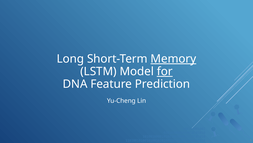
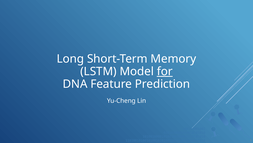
Memory underline: present -> none (173, 59)
